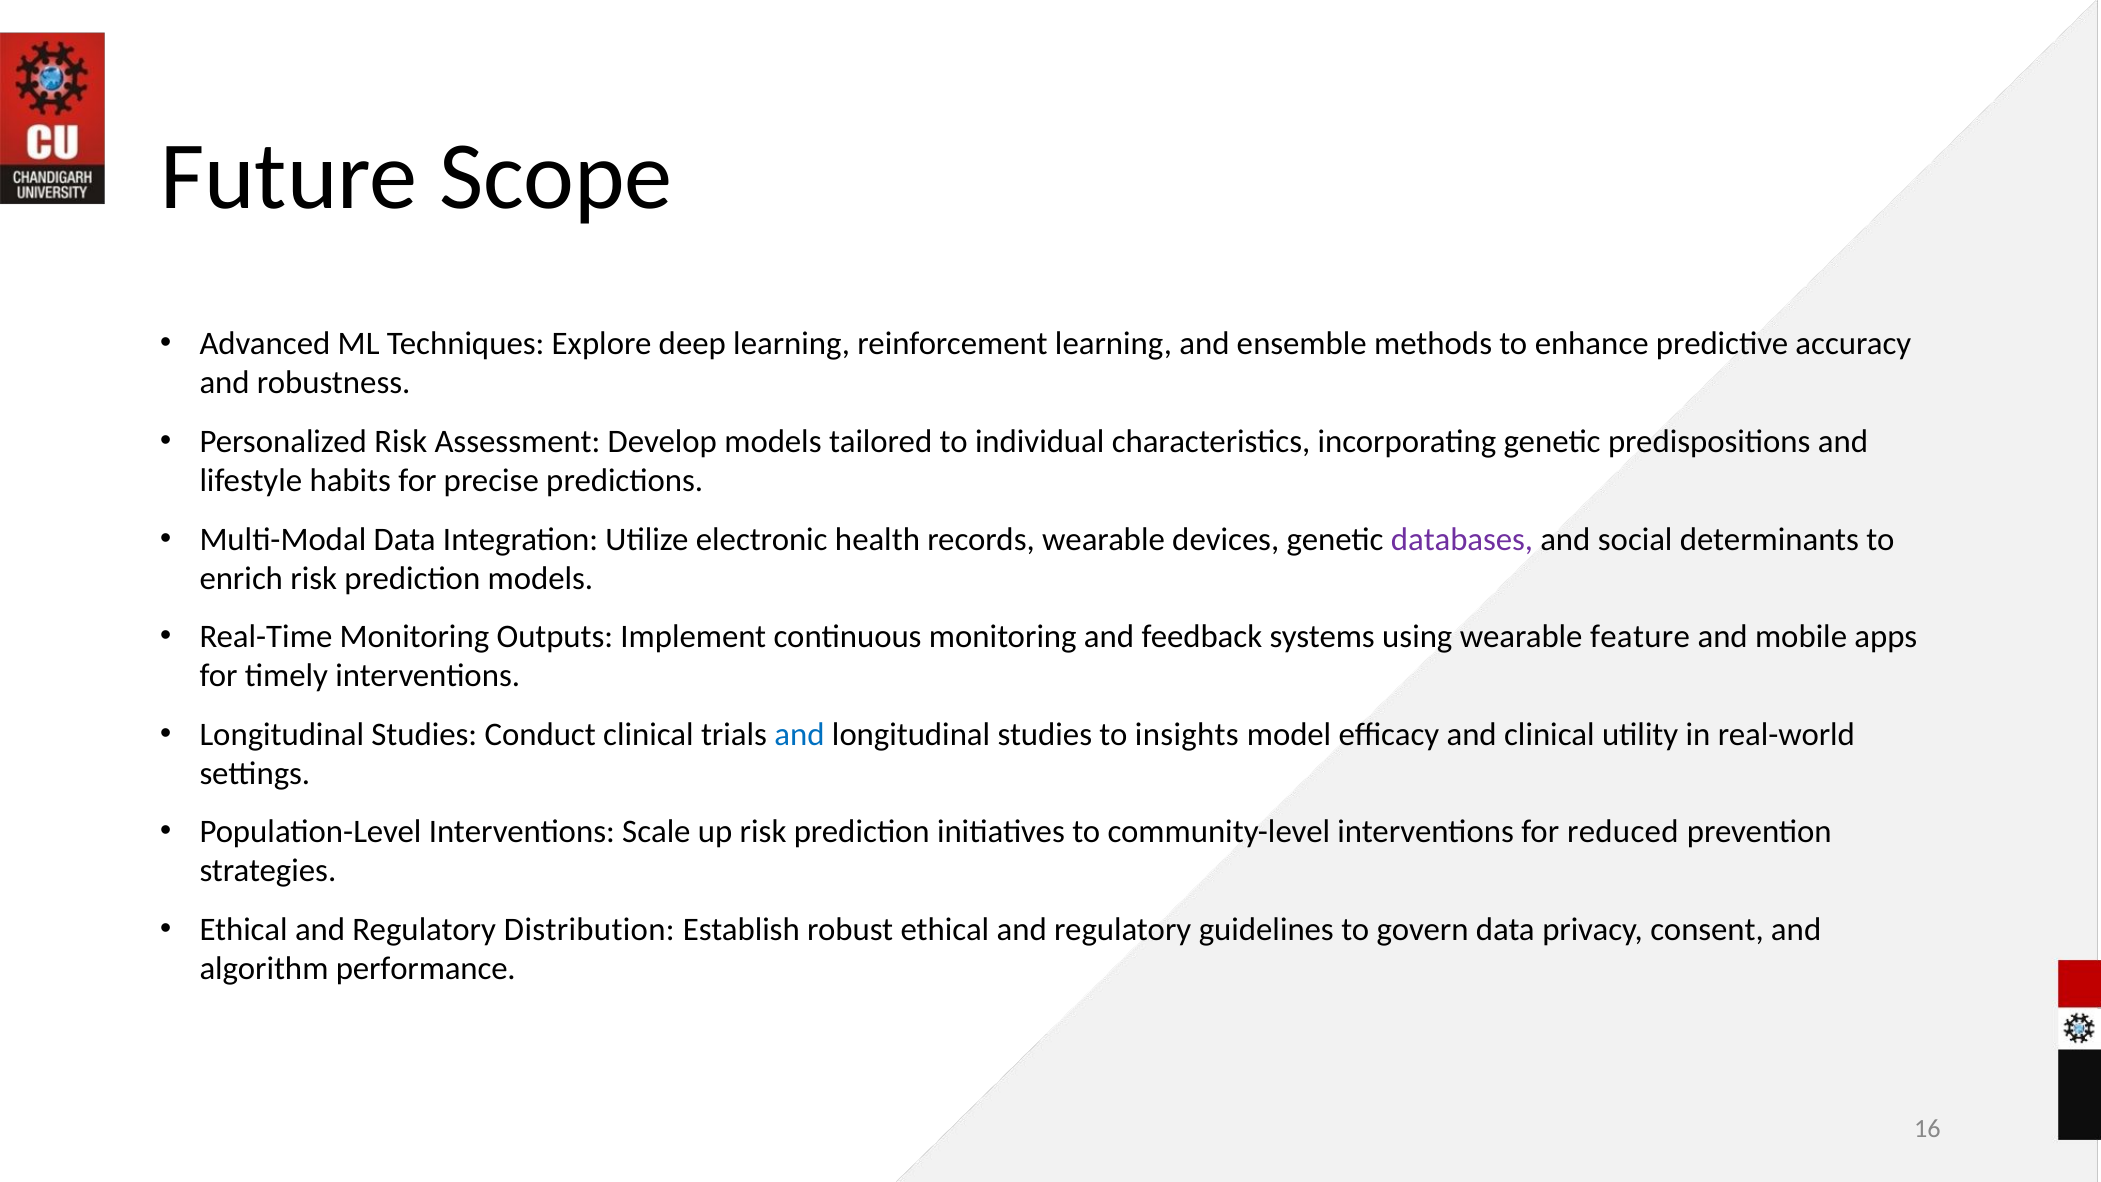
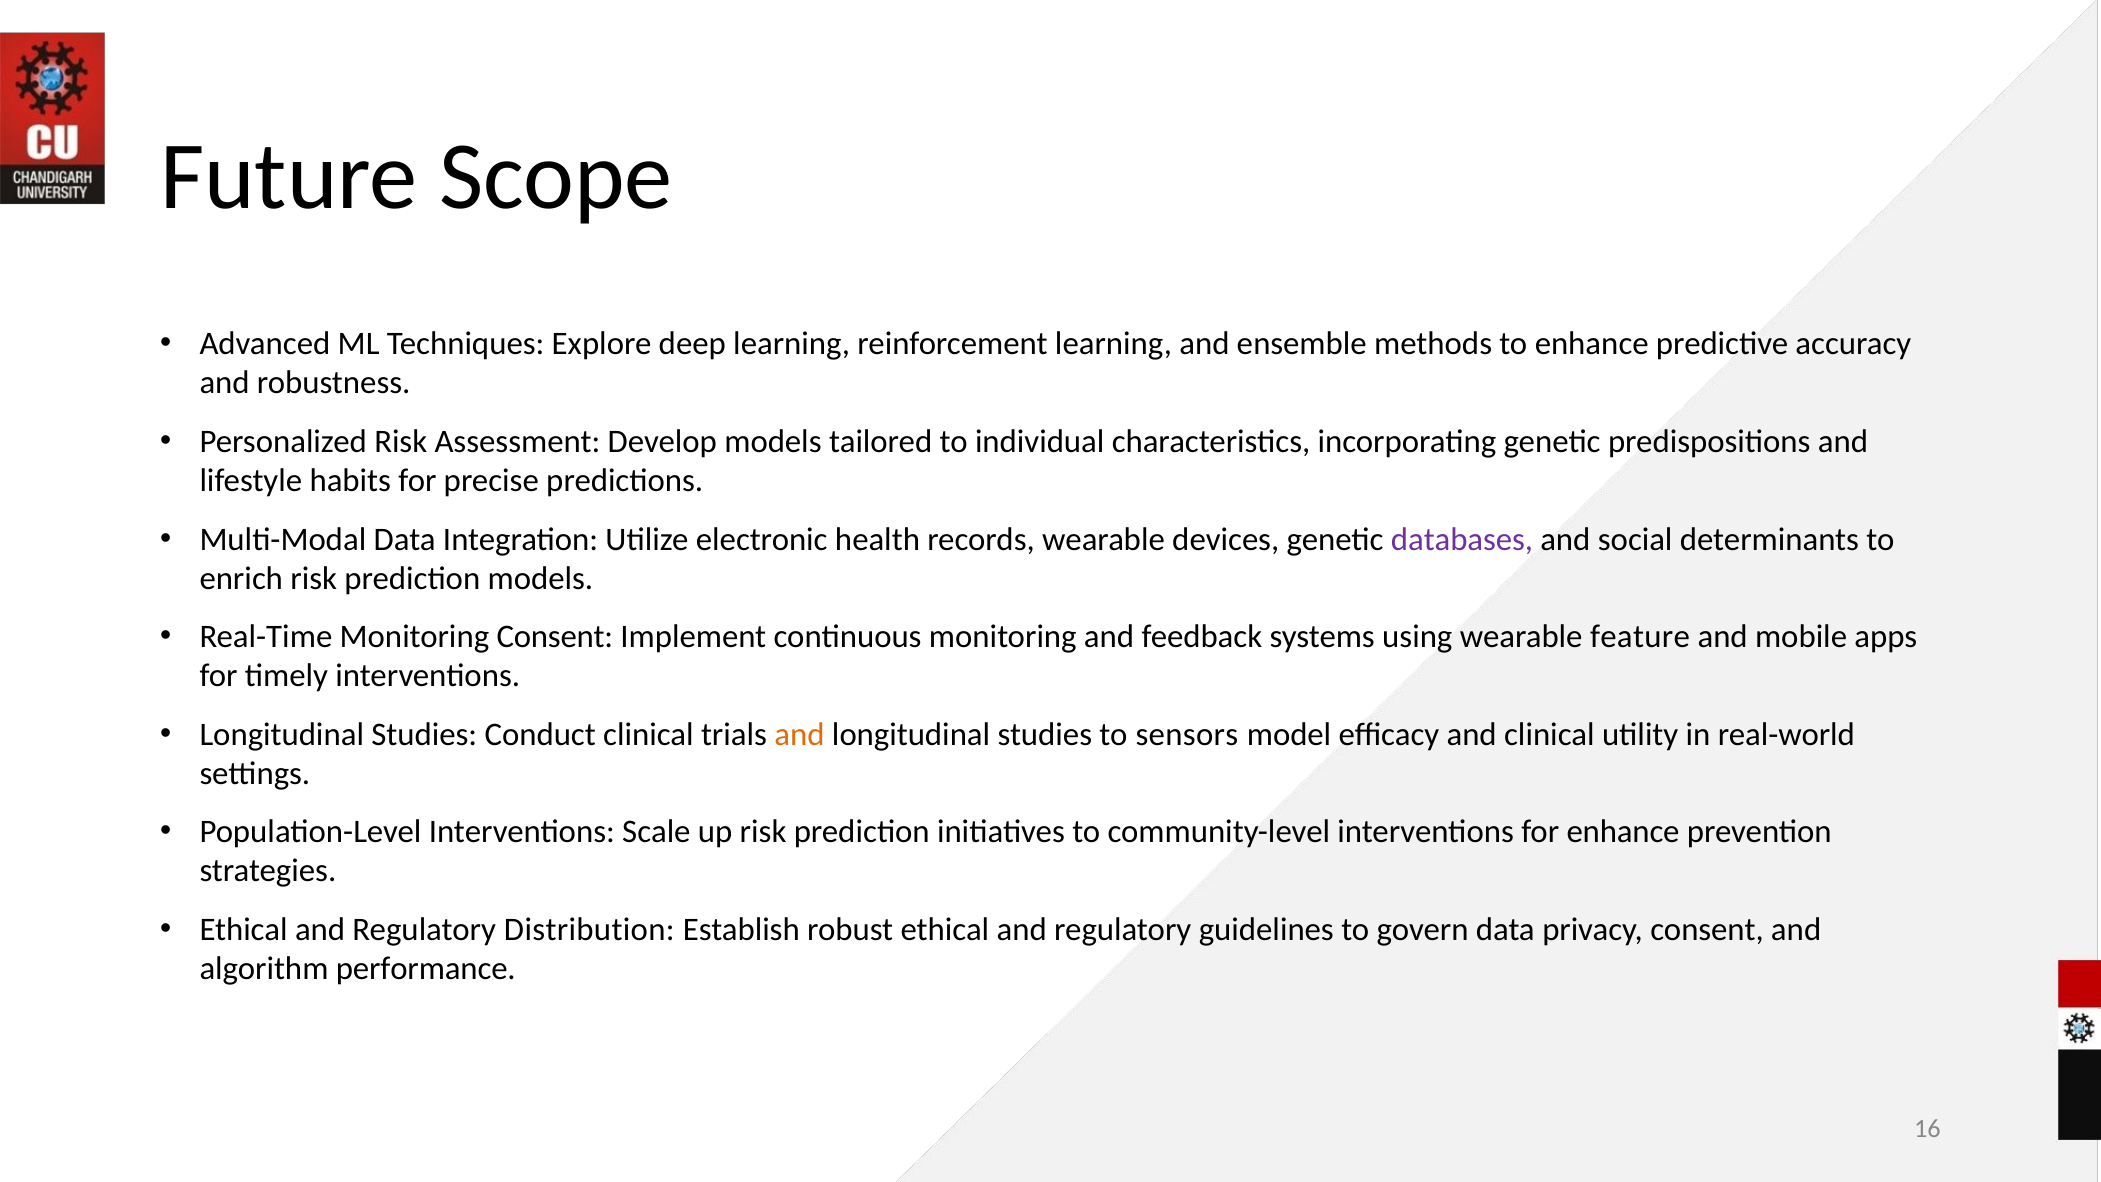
Monitoring Outputs: Outputs -> Consent (555, 637)
and colour: blue -> orange (799, 734)
insights: insights -> sensors (1187, 734)
for reduced: reduced -> enhance (1623, 832)
